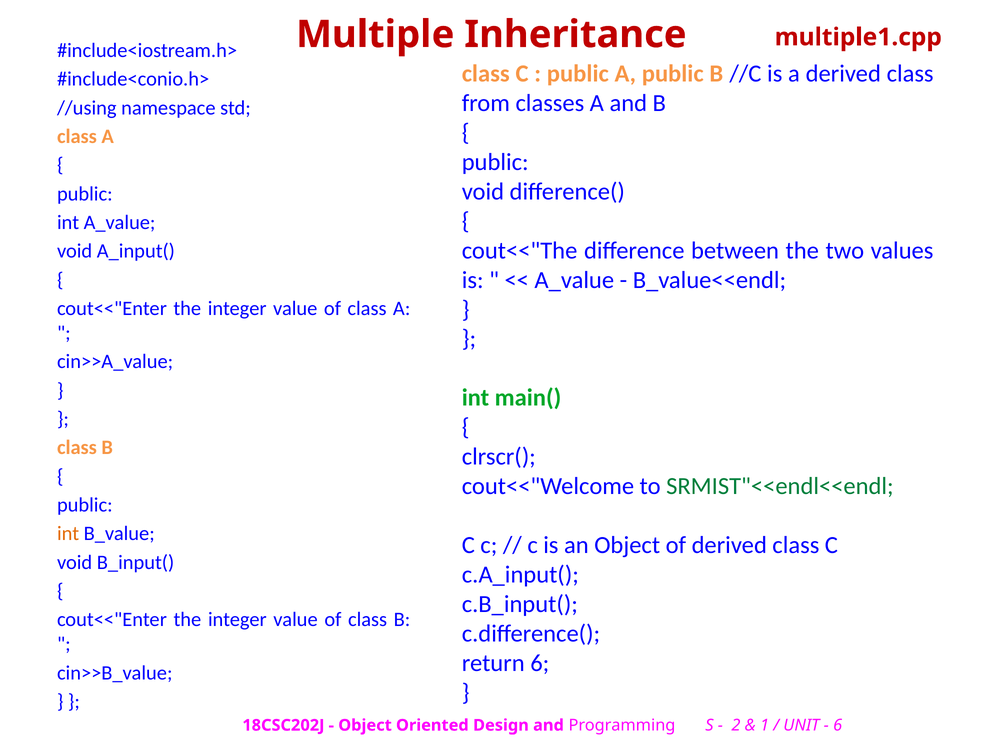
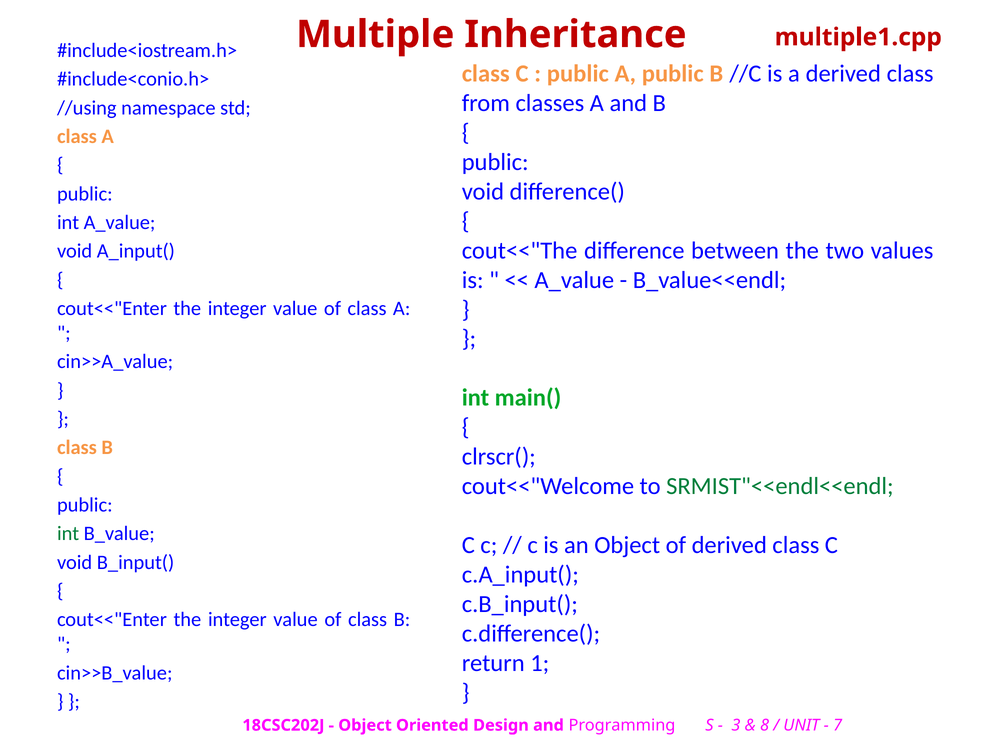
int colour: orange -> green (68, 534)
return 6: 6 -> 1 (540, 663)
2: 2 -> 3 (736, 726)
1: 1 -> 8 (765, 726)
6: 6 -> 7 (838, 726)
